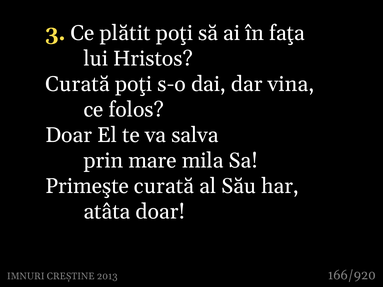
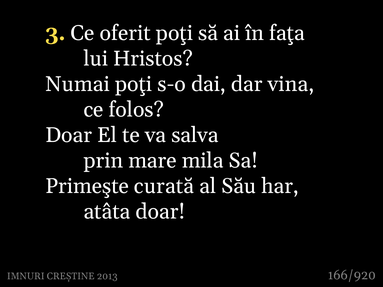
plătit: plătit -> oferit (125, 33)
Curată: Curată -> Numai (78, 84)
